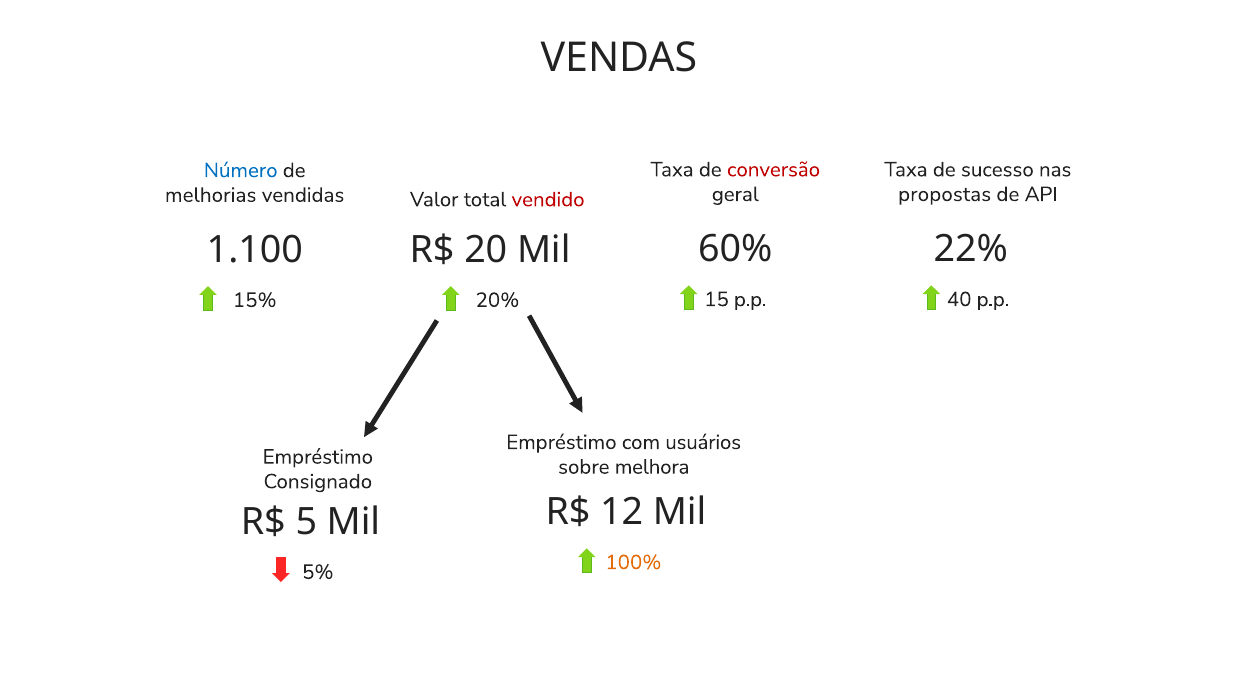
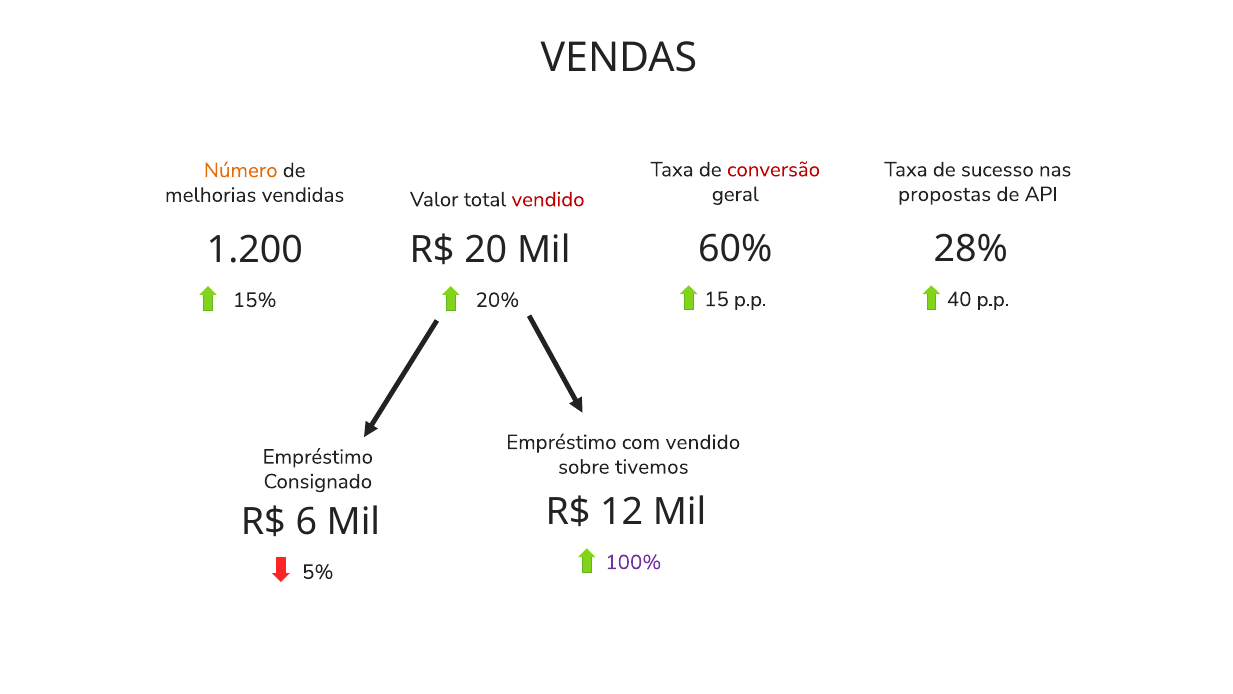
Número colour: blue -> orange (241, 170)
22%: 22% -> 28% (971, 249)
1.100: 1.100 -> 1.200 (255, 250)
com usuários: usuários -> vendido (703, 442)
melhora: melhora -> tivemos (652, 467)
5: 5 -> 6 (306, 522)
100% colour: orange -> purple (633, 562)
